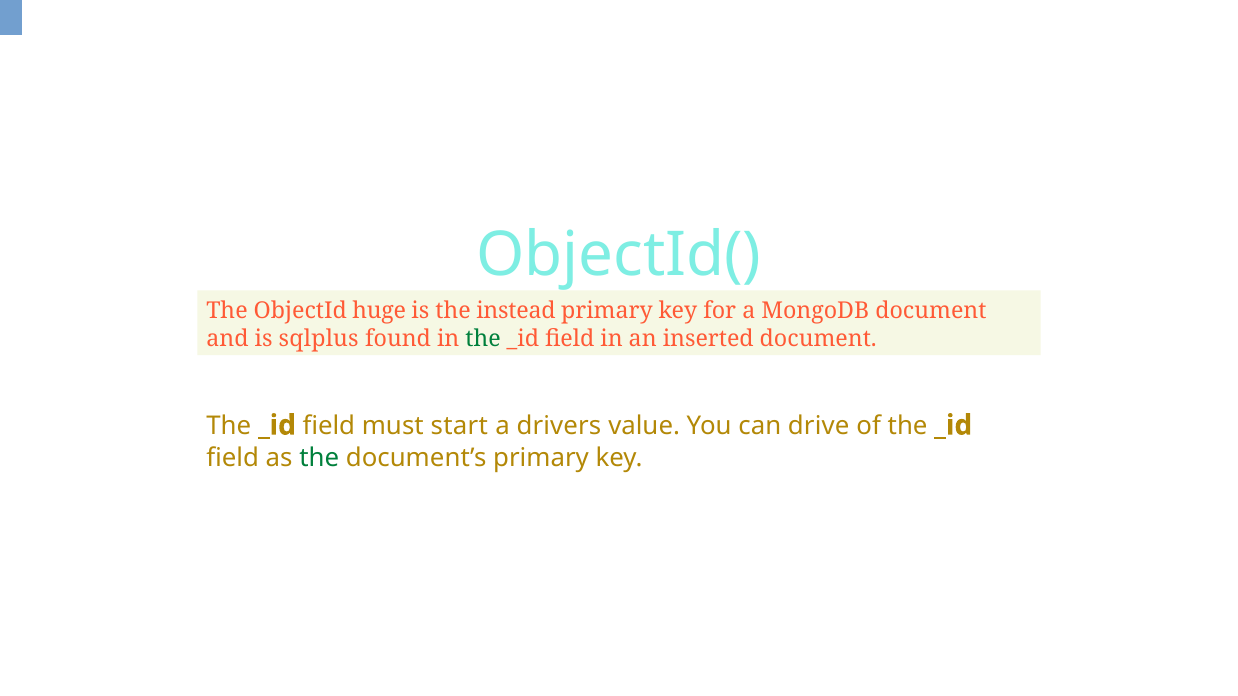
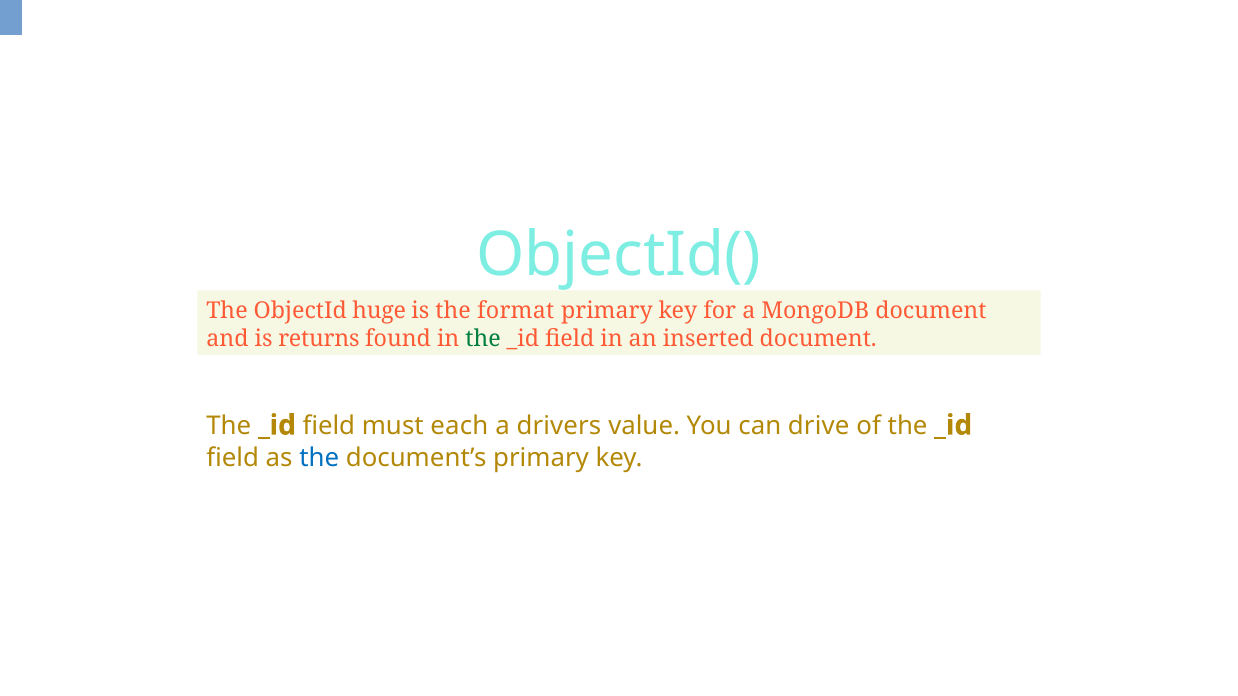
instead: instead -> format (516, 311)
sqlplus: sqlplus -> returns (319, 339)
start: start -> each (459, 426)
the colour: green -> blue (319, 458)
